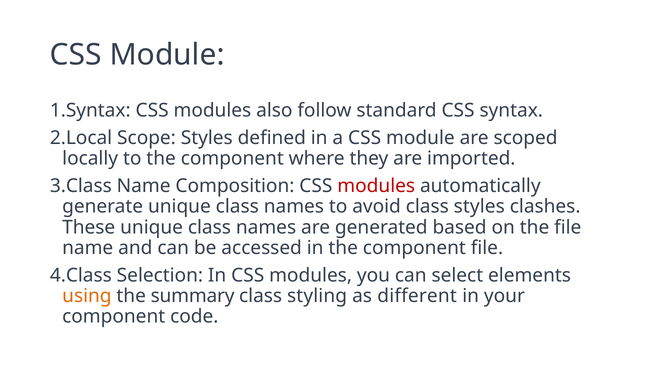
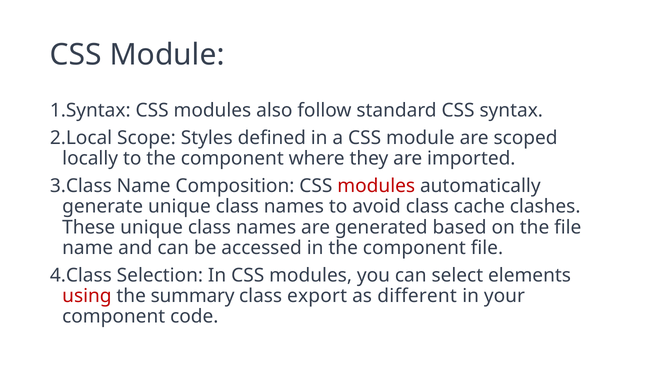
class styles: styles -> cache (479, 207)
using colour: orange -> red (87, 296)
styling: styling -> export (317, 296)
